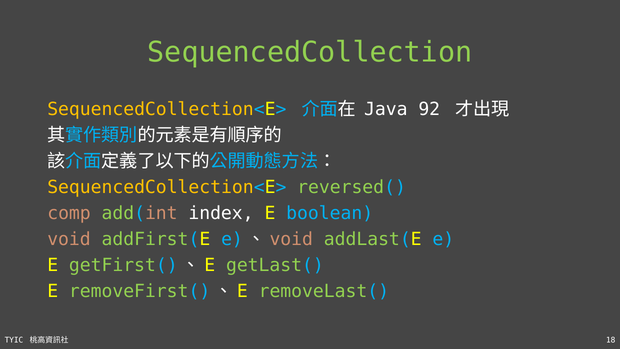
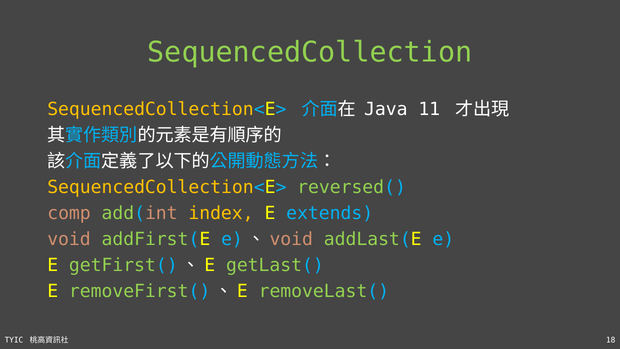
92: 92 -> 11 (429, 109)
index colour: white -> yellow (221, 213)
boolean: boolean -> extends (330, 213)
